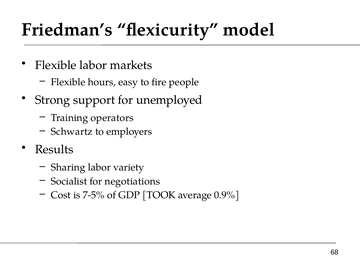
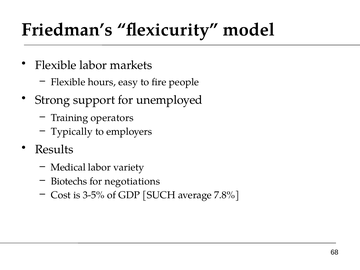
Schwartz: Schwartz -> Typically (72, 132)
Sharing: Sharing -> Medical (68, 167)
Socialist: Socialist -> Biotechs (69, 181)
7-5%: 7-5% -> 3-5% (94, 195)
TOOK: TOOK -> SUCH (159, 195)
0.9%: 0.9% -> 7.8% (227, 195)
